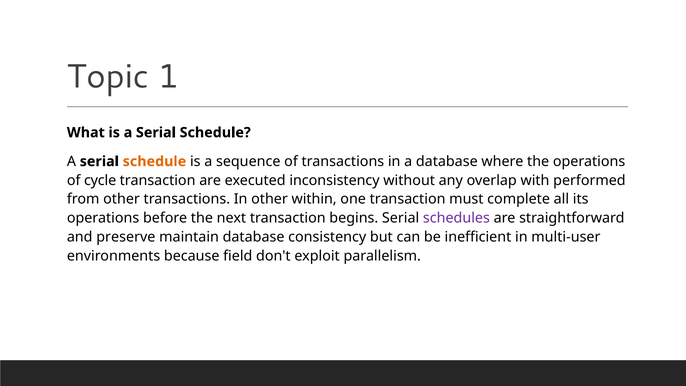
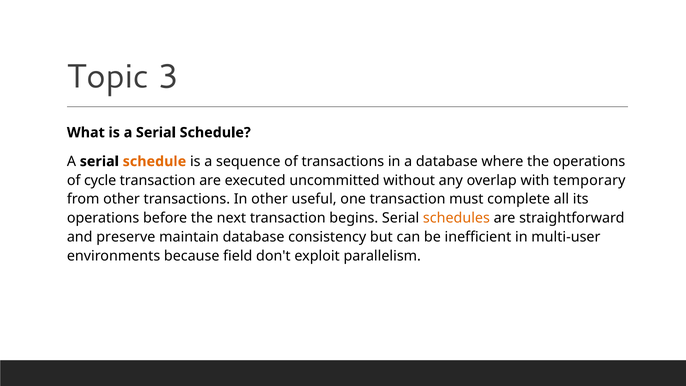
1: 1 -> 3 (169, 77)
inconsistency: inconsistency -> uncommitted (335, 180)
performed: performed -> temporary (589, 180)
within: within -> useful (314, 199)
schedules colour: purple -> orange (456, 218)
